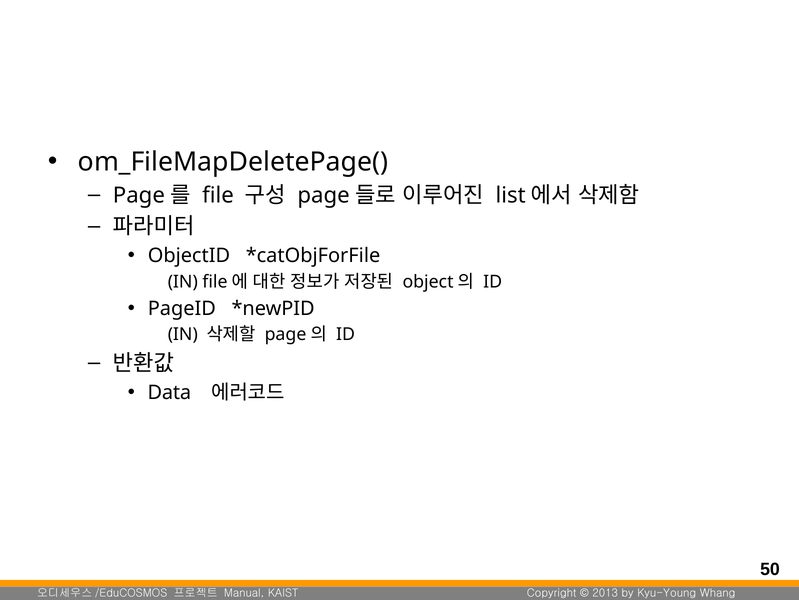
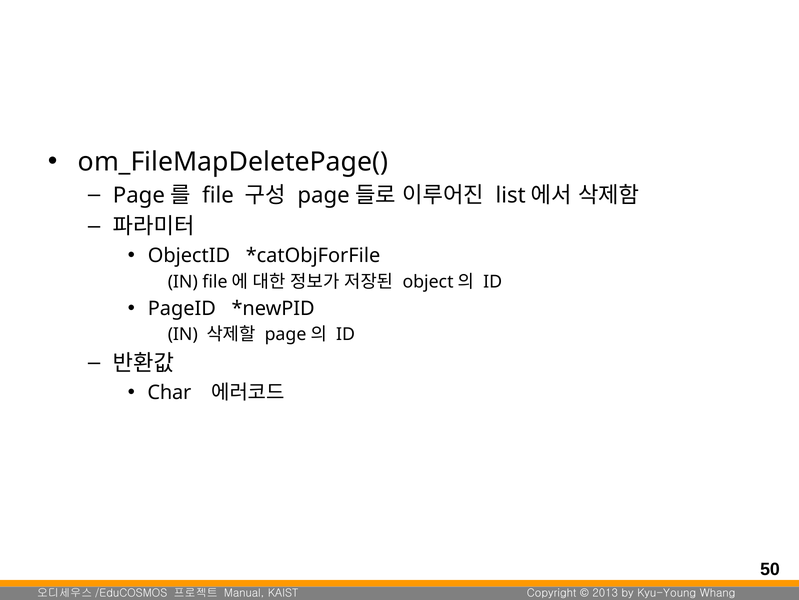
Data: Data -> Char (169, 392)
